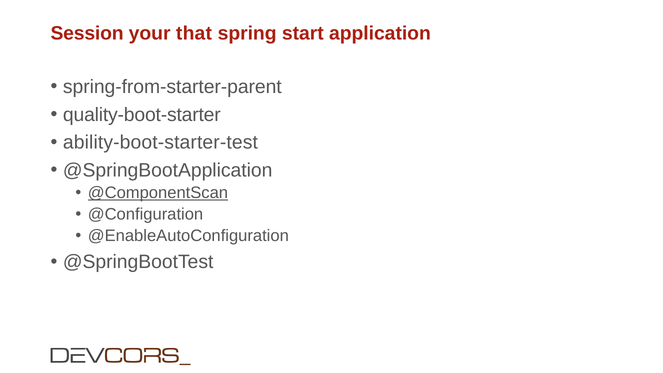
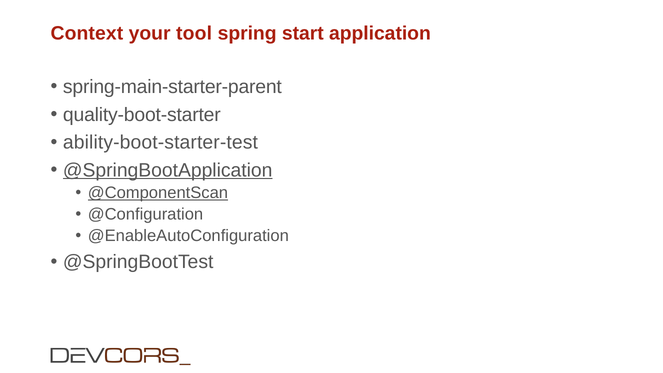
Session: Session -> Context (87, 34)
that: that -> tool (194, 34)
spring-from-starter-parent: spring-from-starter-parent -> spring-main-starter-parent (172, 87)
@SpringBootApplication underline: none -> present (168, 170)
